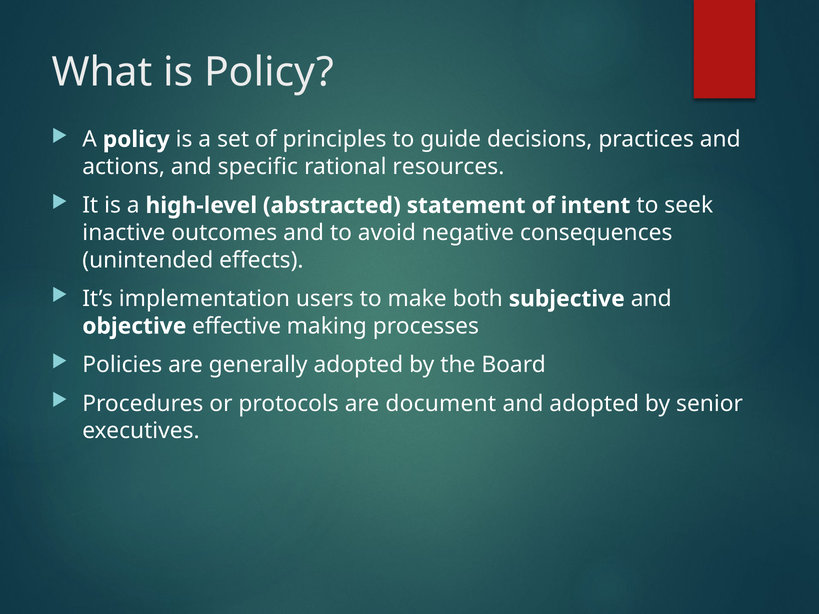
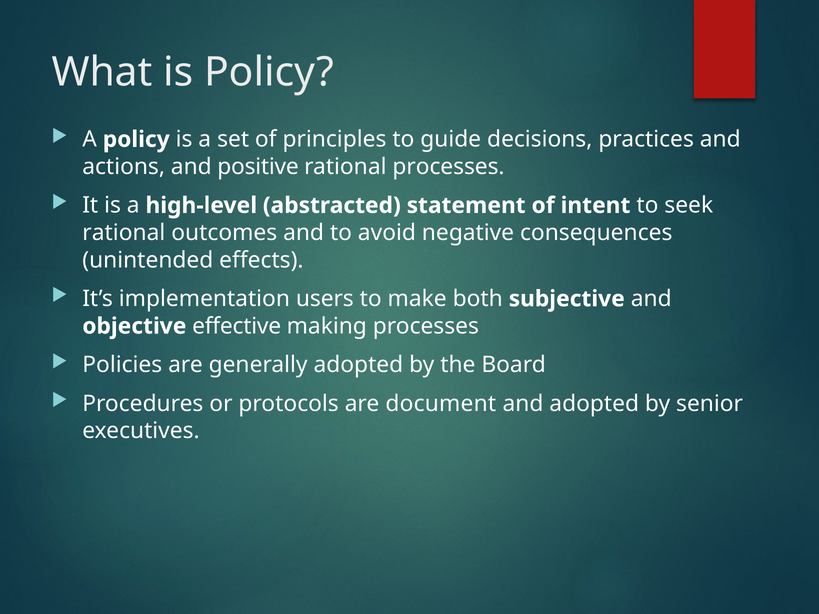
specific: specific -> positive (258, 167)
rational resources: resources -> processes (449, 167)
inactive: inactive -> rational (124, 233)
